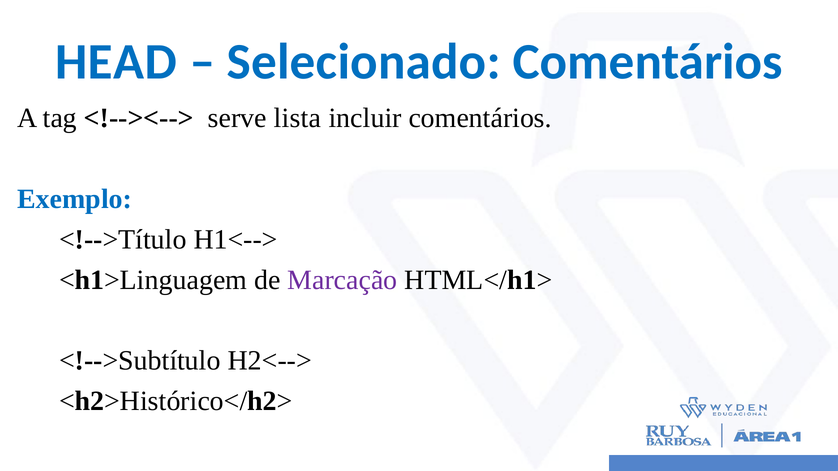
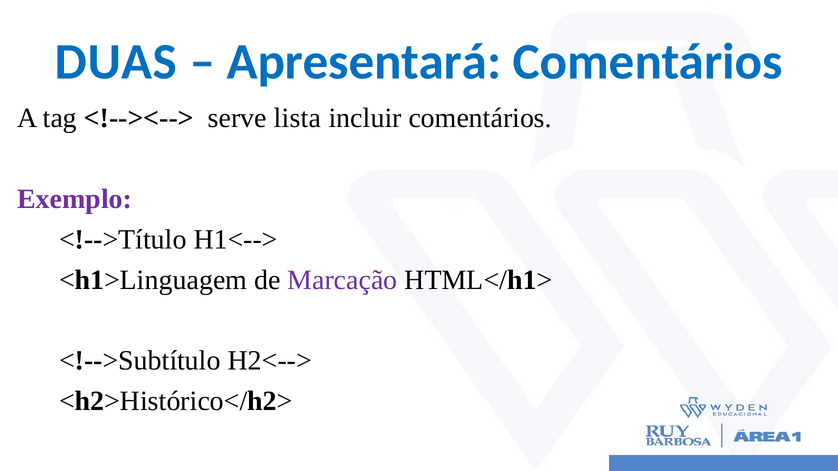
HEAD: HEAD -> DUAS (116, 62)
Selecionado: Selecionado -> Apresentará (364, 62)
Exemplo colour: blue -> purple (75, 199)
